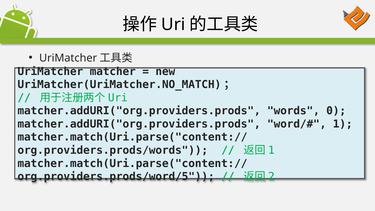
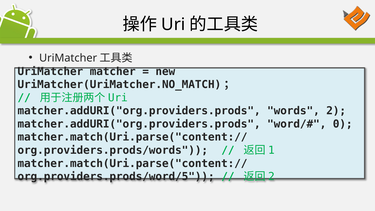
0: 0 -> 2 (336, 111)
1: 1 -> 0 (343, 124)
